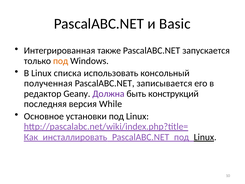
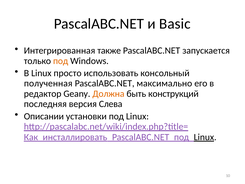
списка: списка -> просто (68, 73)
записывается: записывается -> максимально (164, 83)
Должна colour: purple -> orange (108, 94)
While: While -> Слева (111, 104)
Основное: Основное -> Описании (44, 116)
